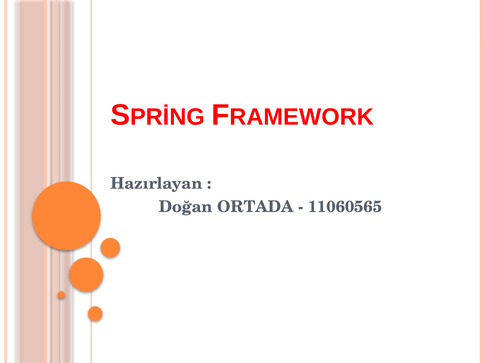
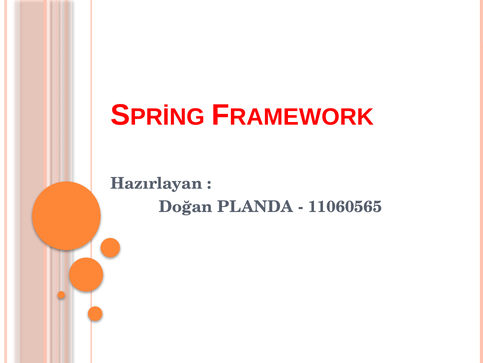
ORTADA: ORTADA -> PLANDA (255, 206)
